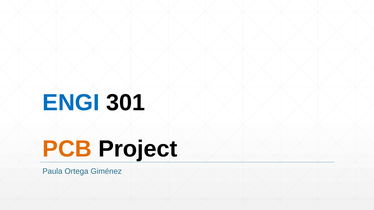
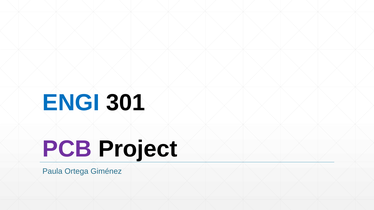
PCB colour: orange -> purple (67, 149)
